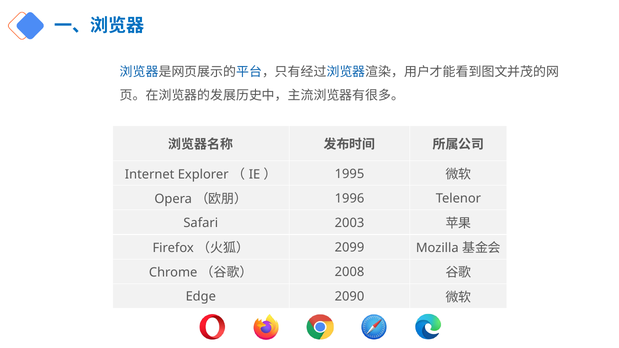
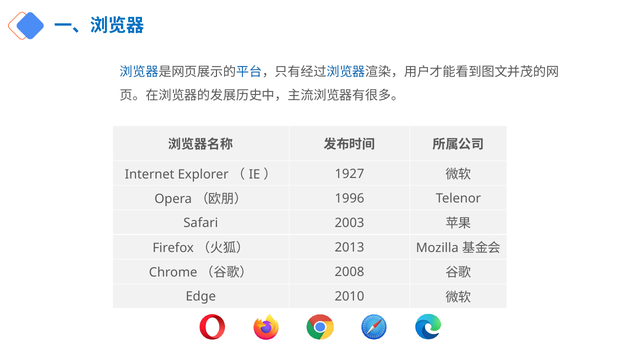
1995: 1995 -> 1927 (349, 174)
2099: 2099 -> 2013 (349, 248)
2090: 2090 -> 2010 (349, 297)
